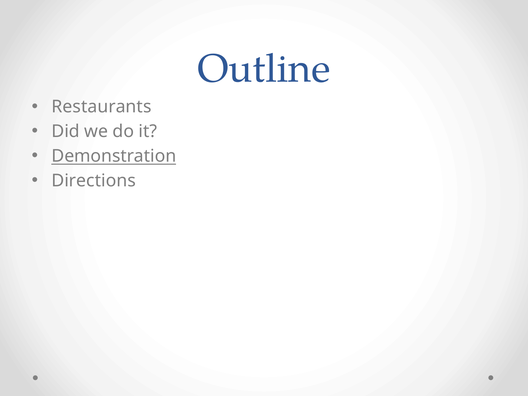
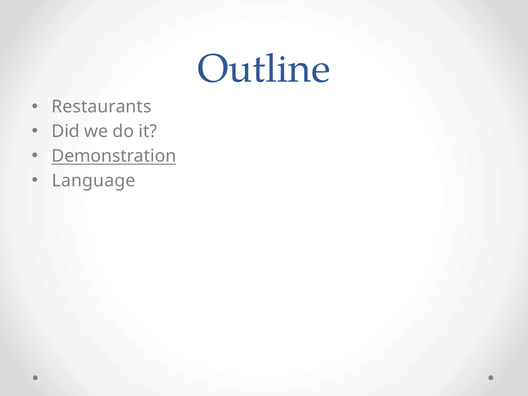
Directions: Directions -> Language (94, 181)
